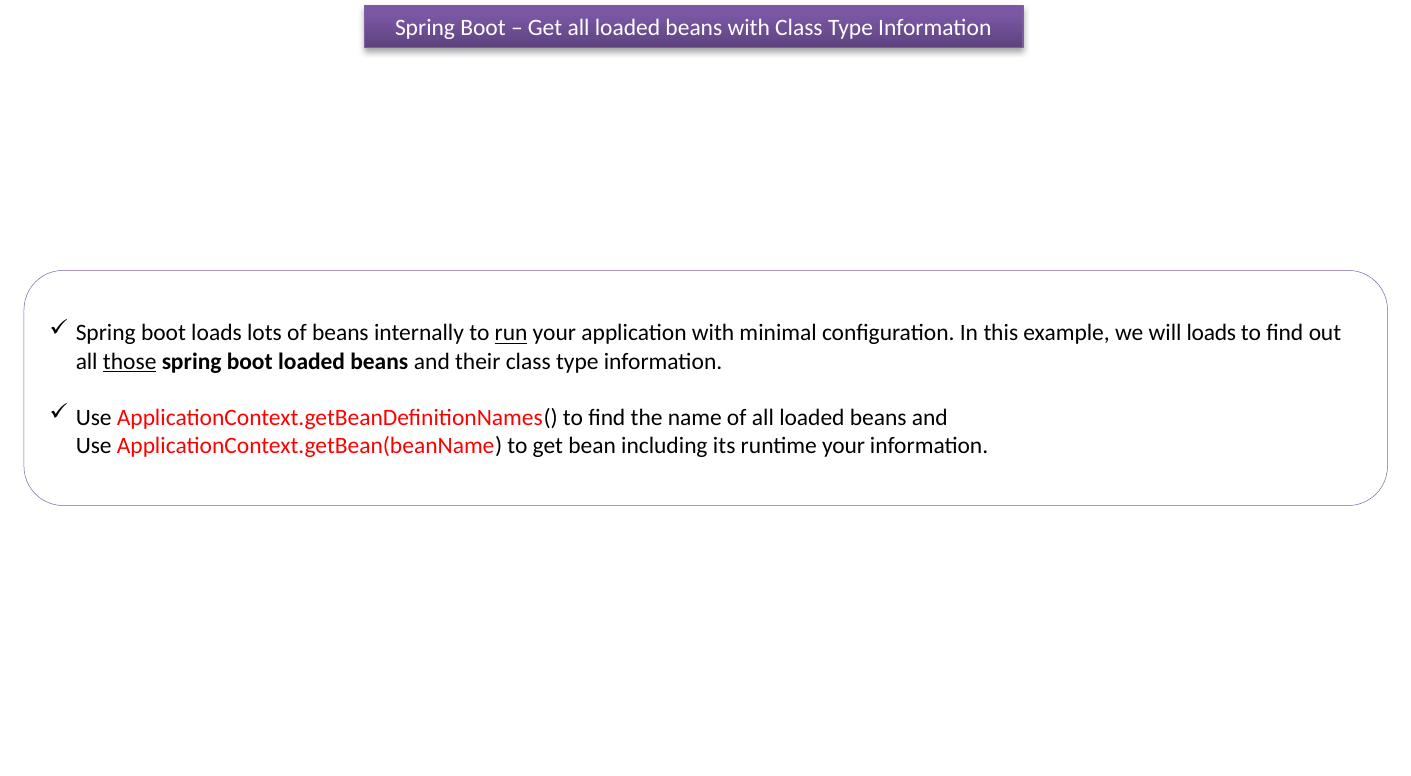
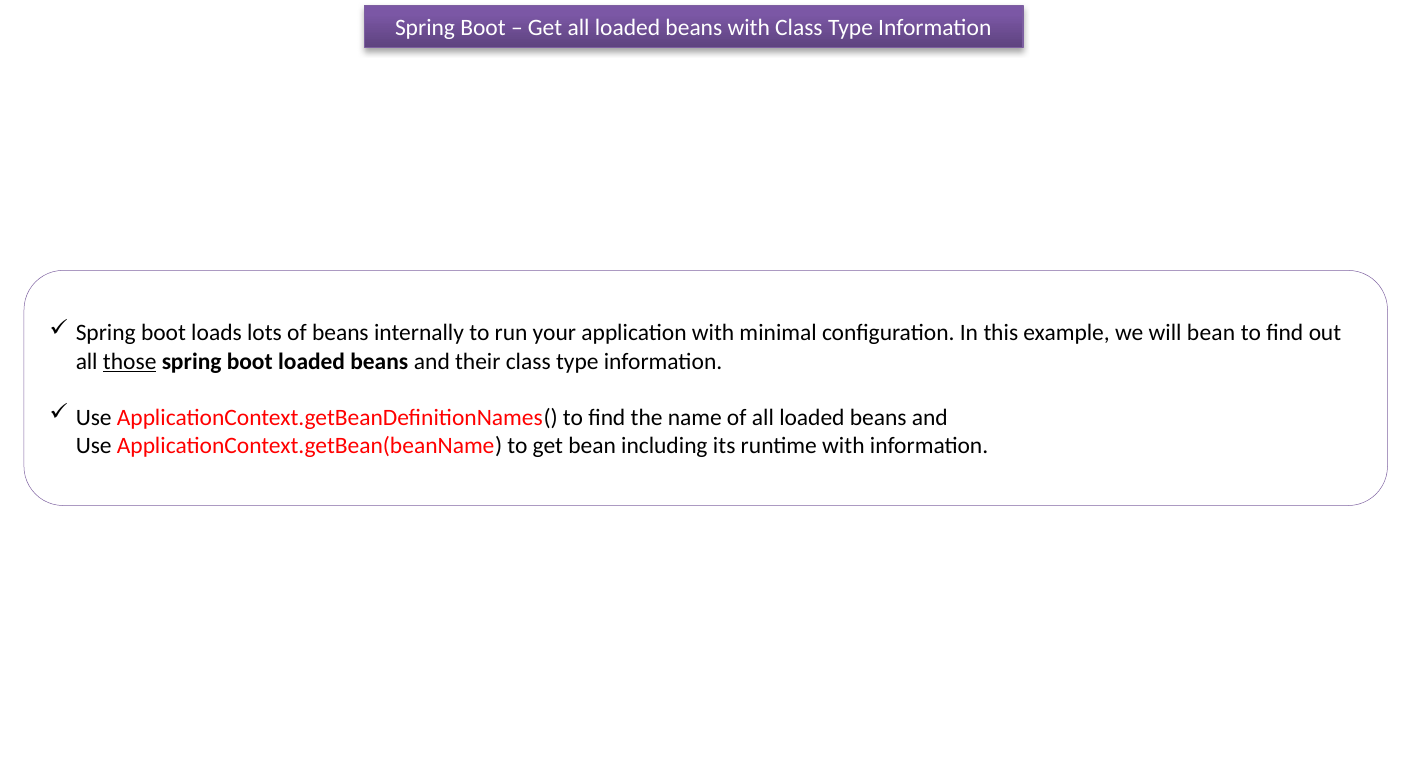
run underline: present -> none (511, 333)
will loads: loads -> bean (1211, 333)
runtime your: your -> with (843, 446)
